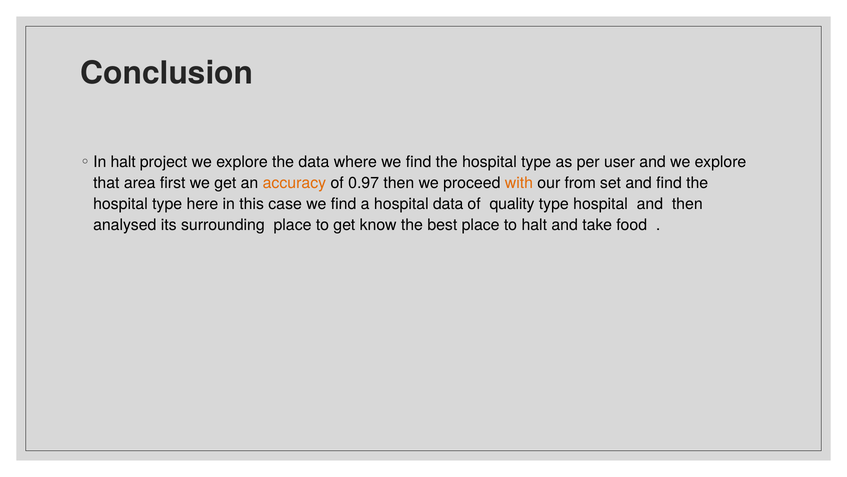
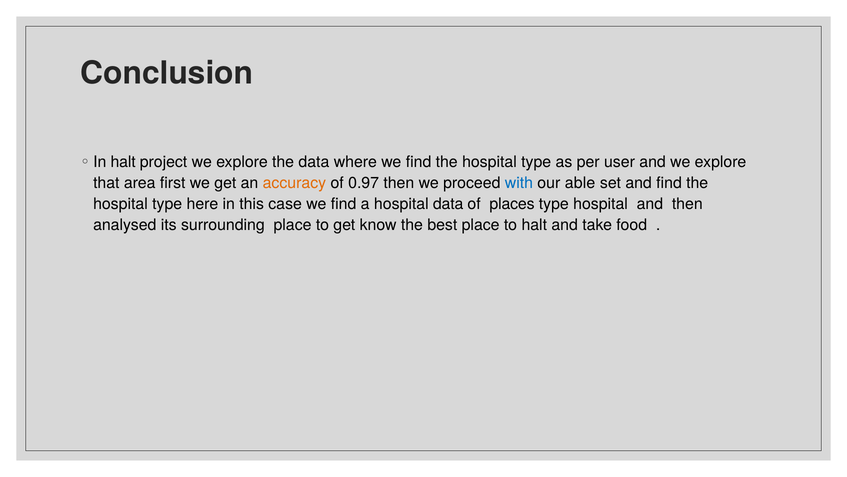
with colour: orange -> blue (519, 183)
from: from -> able (580, 183)
quality: quality -> places (512, 204)
